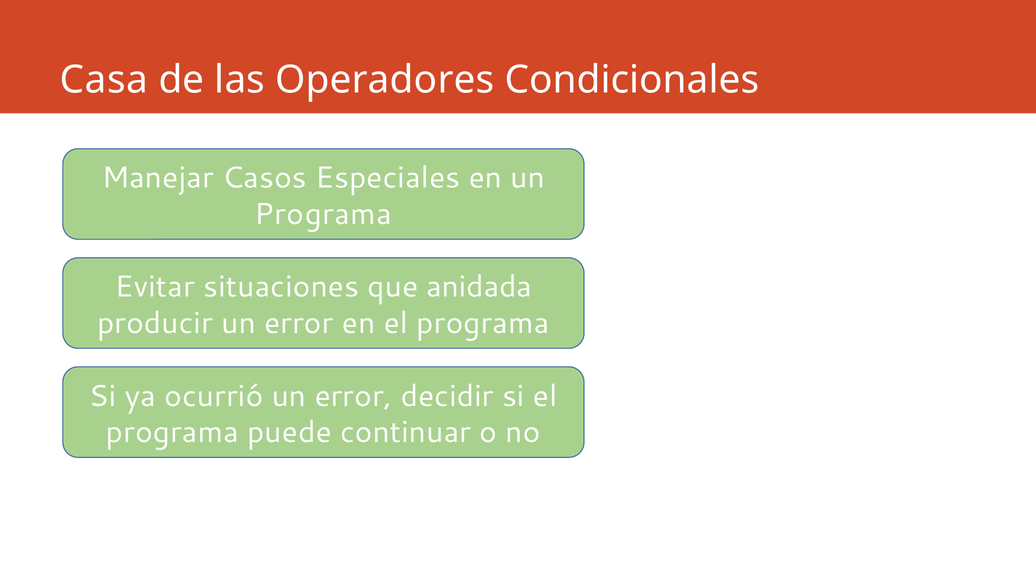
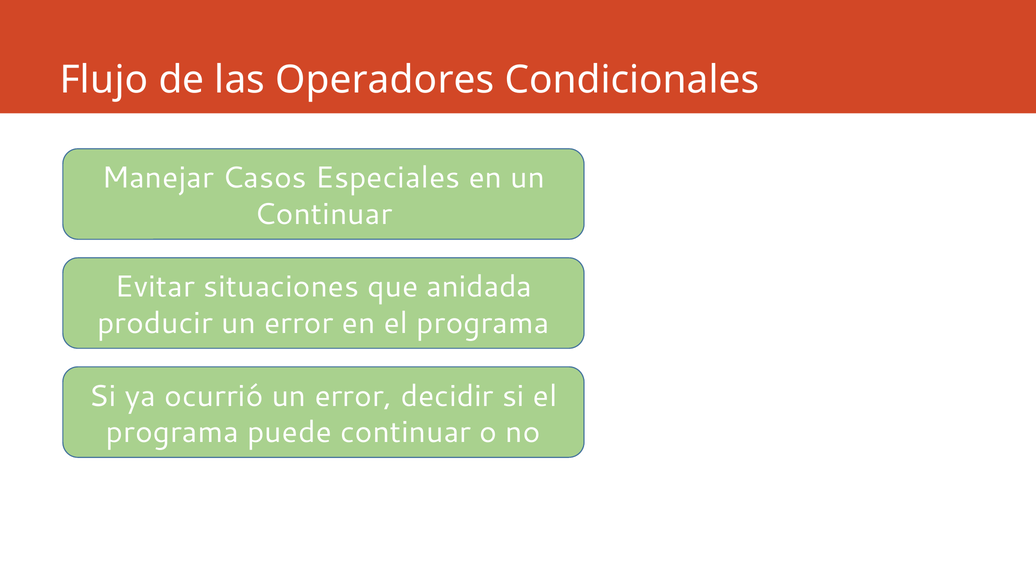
Casa: Casa -> Flujo (104, 80)
Programa: Programa -> Continuar (323, 214)
